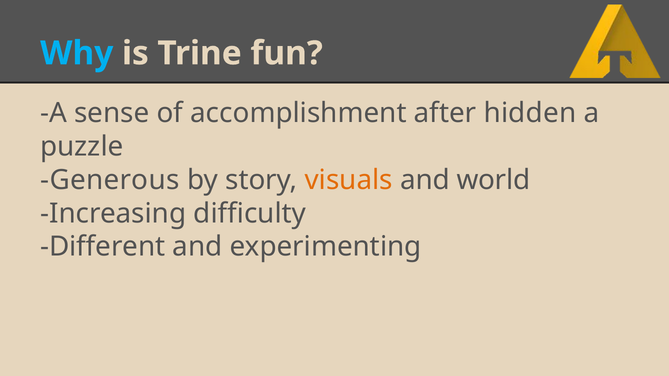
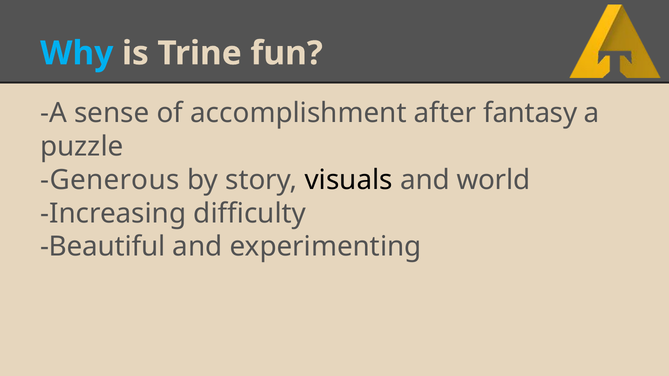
hidden: hidden -> fantasy (530, 113)
visuals colour: orange -> black (349, 180)
Different: Different -> Beautiful (103, 247)
